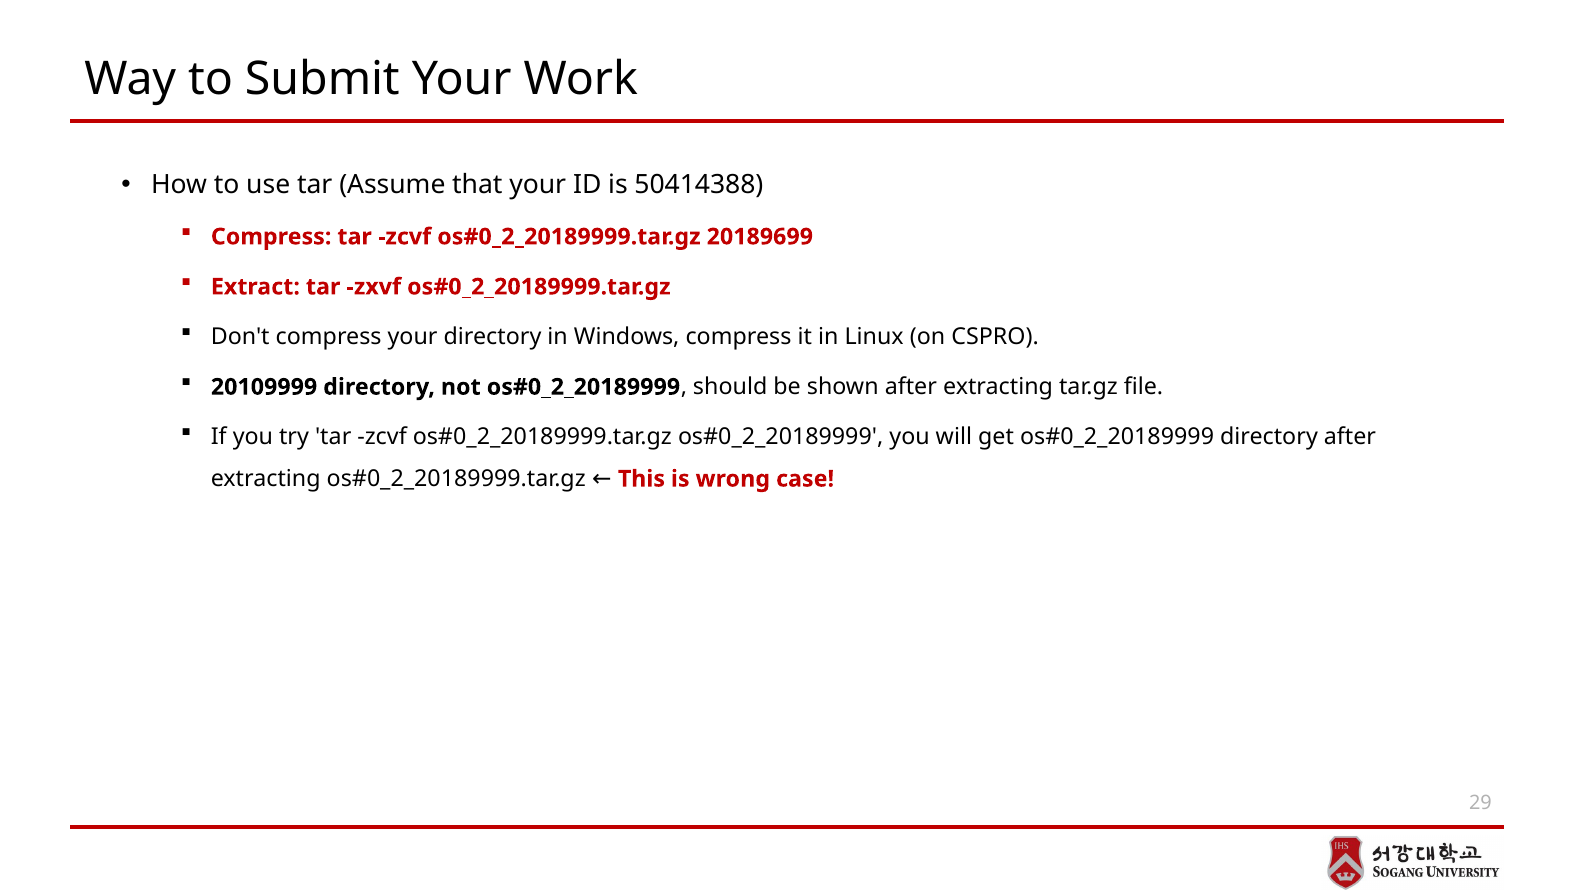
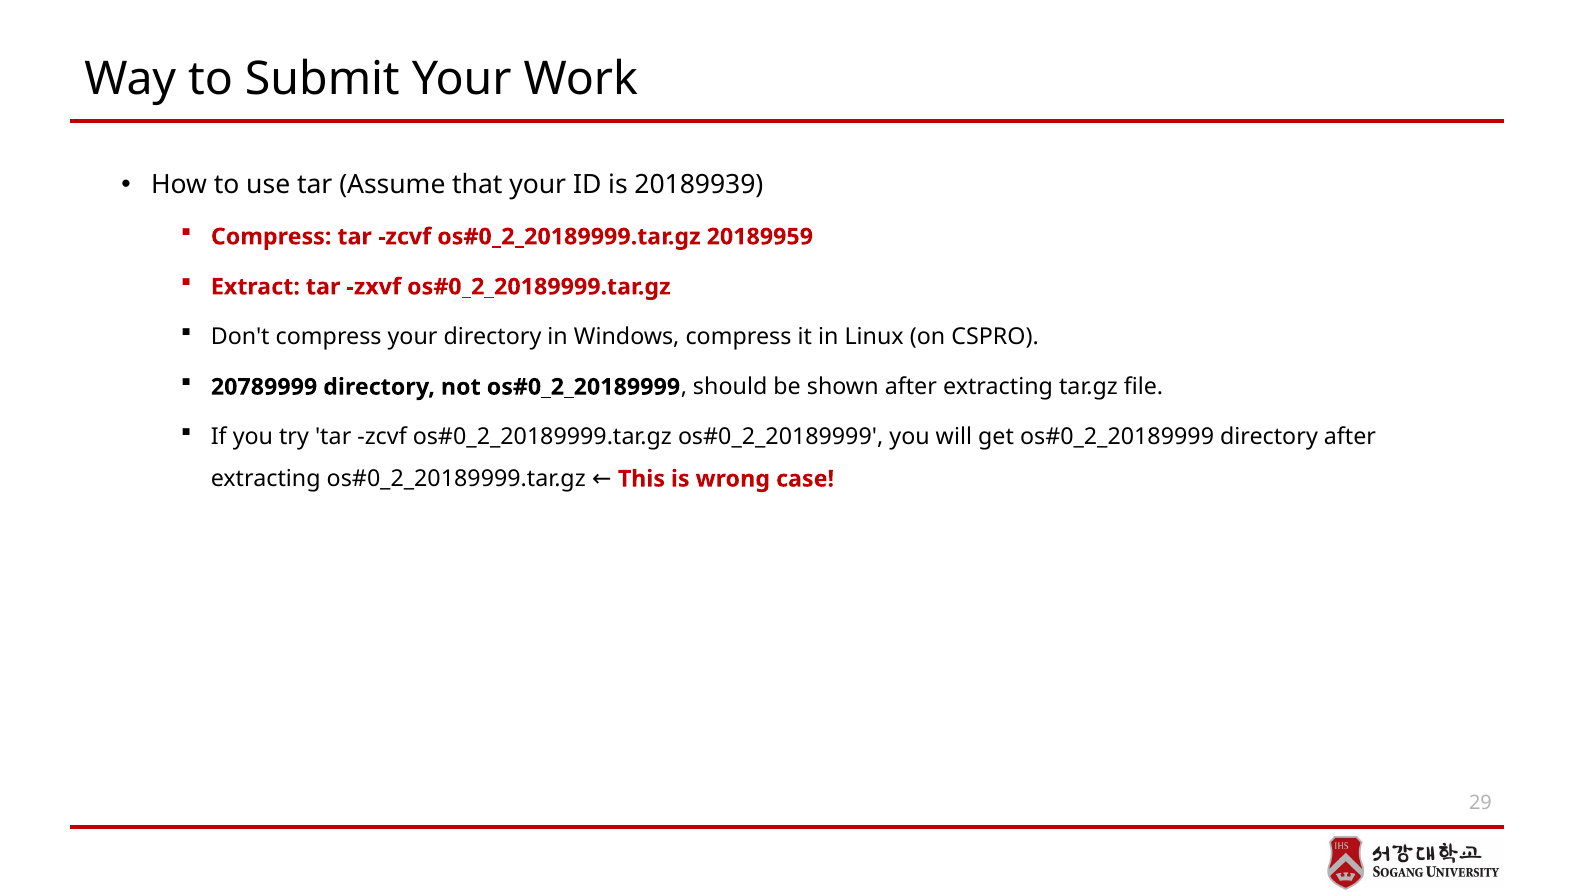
50414388: 50414388 -> 20189939 (699, 185)
20189699: 20189699 -> 20189959 (760, 237)
20109999: 20109999 -> 20789999 (264, 387)
